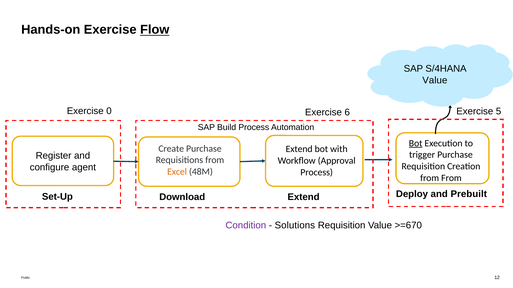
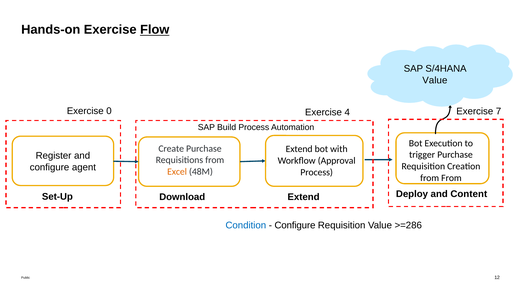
6: 6 -> 4 (347, 113)
5: 5 -> 7 (499, 112)
Bot underline: present -> none (416, 144)
Prebuilt: Prebuilt -> Content (469, 194)
Condition colour: purple -> blue (246, 226)
Solutions: Solutions -> Configure (295, 226)
>=670: >=670 -> >=286 (408, 226)
